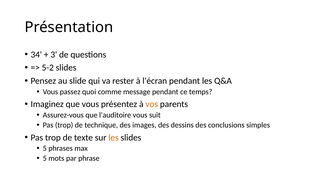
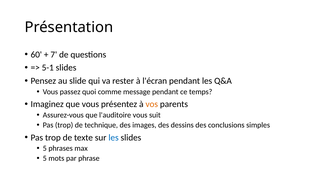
34: 34 -> 60 (36, 54)
3: 3 -> 7 (54, 54)
5-2: 5-2 -> 5-1 (48, 68)
les colour: orange -> blue (114, 137)
